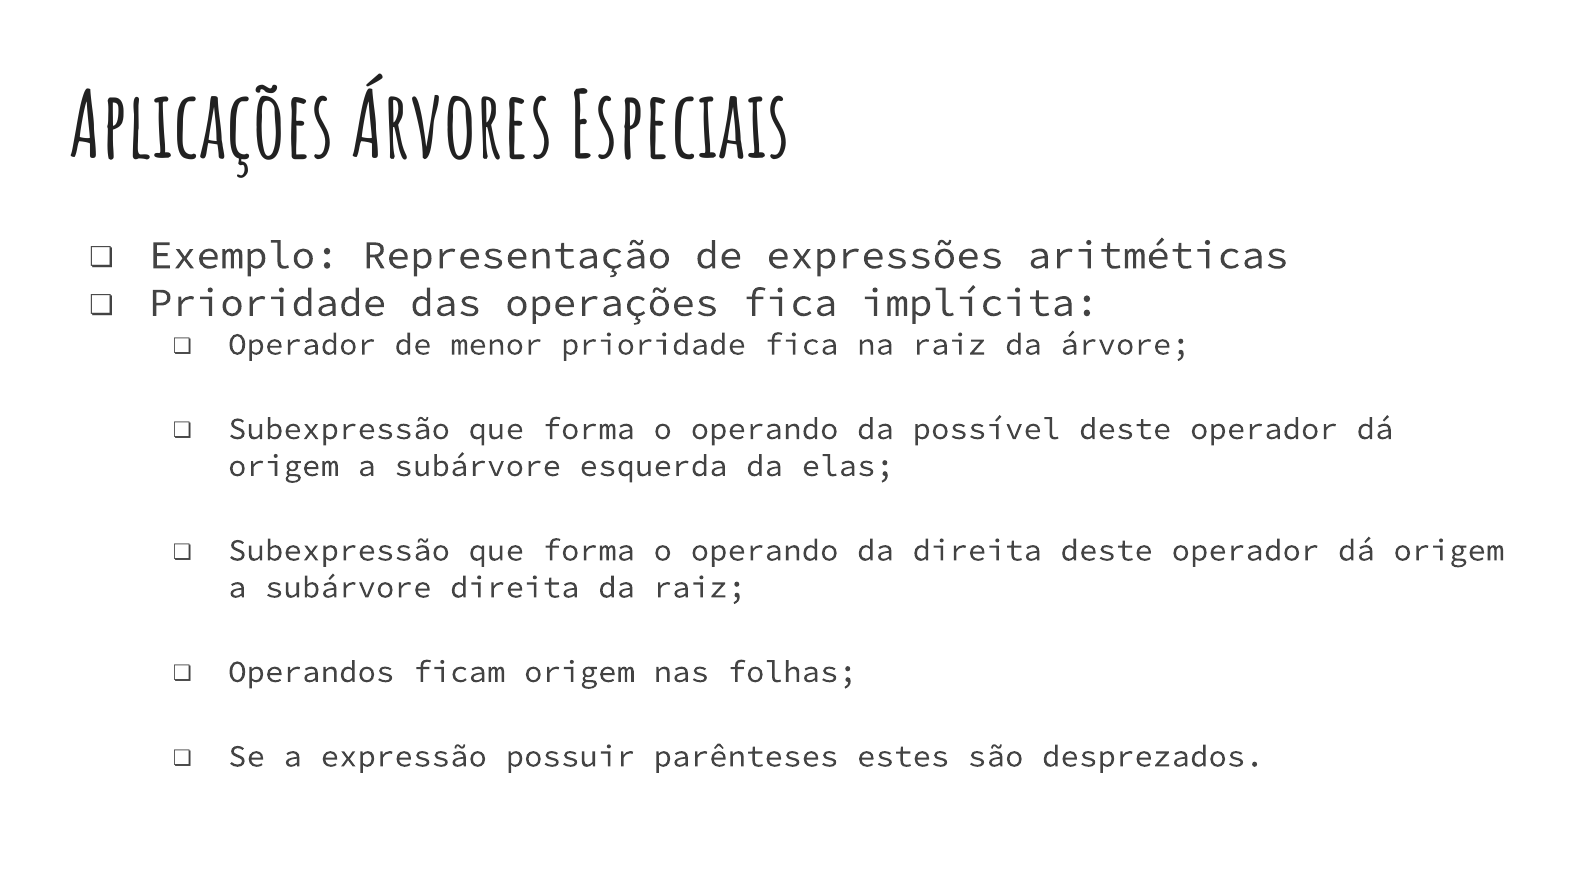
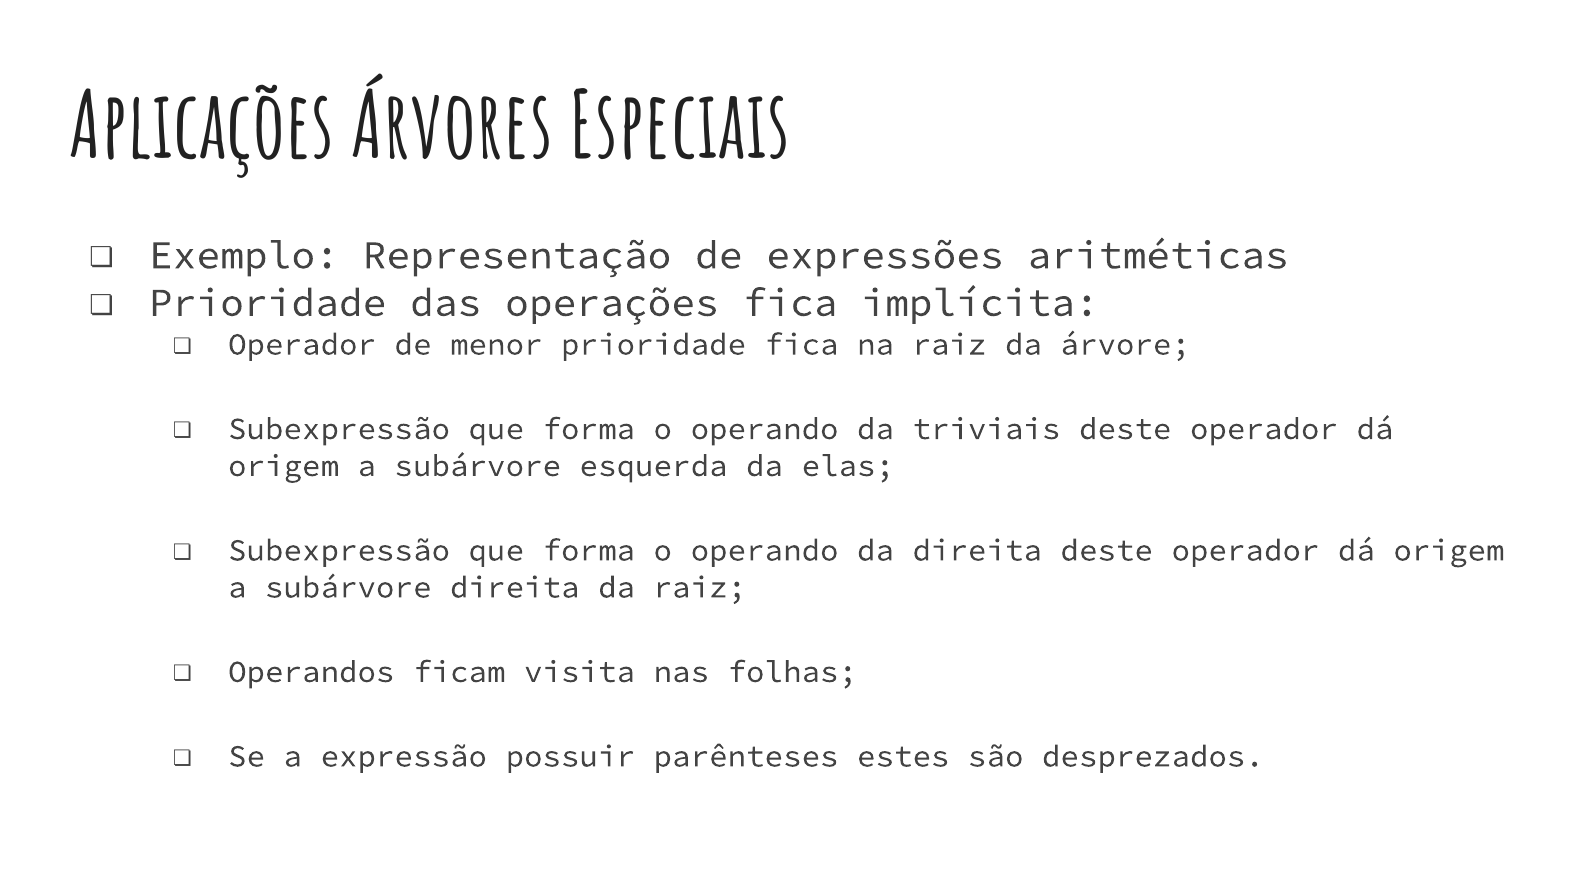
possível: possível -> triviais (986, 429)
ficam origem: origem -> visita (580, 671)
